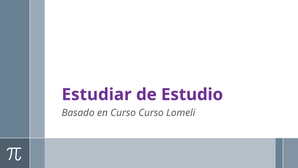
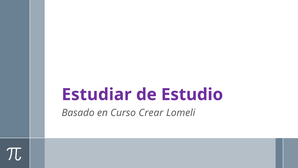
Curso Curso: Curso -> Crear (151, 113)
